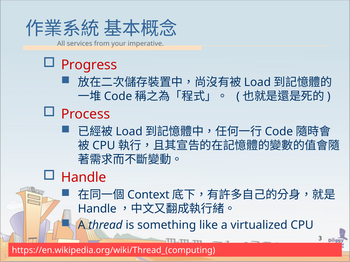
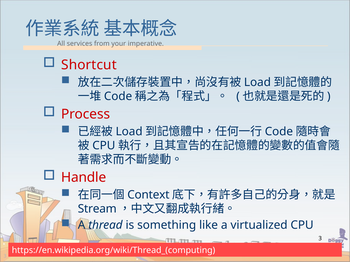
Progress: Progress -> Shortcut (89, 65)
Handle: Handle -> Stream (97, 209)
